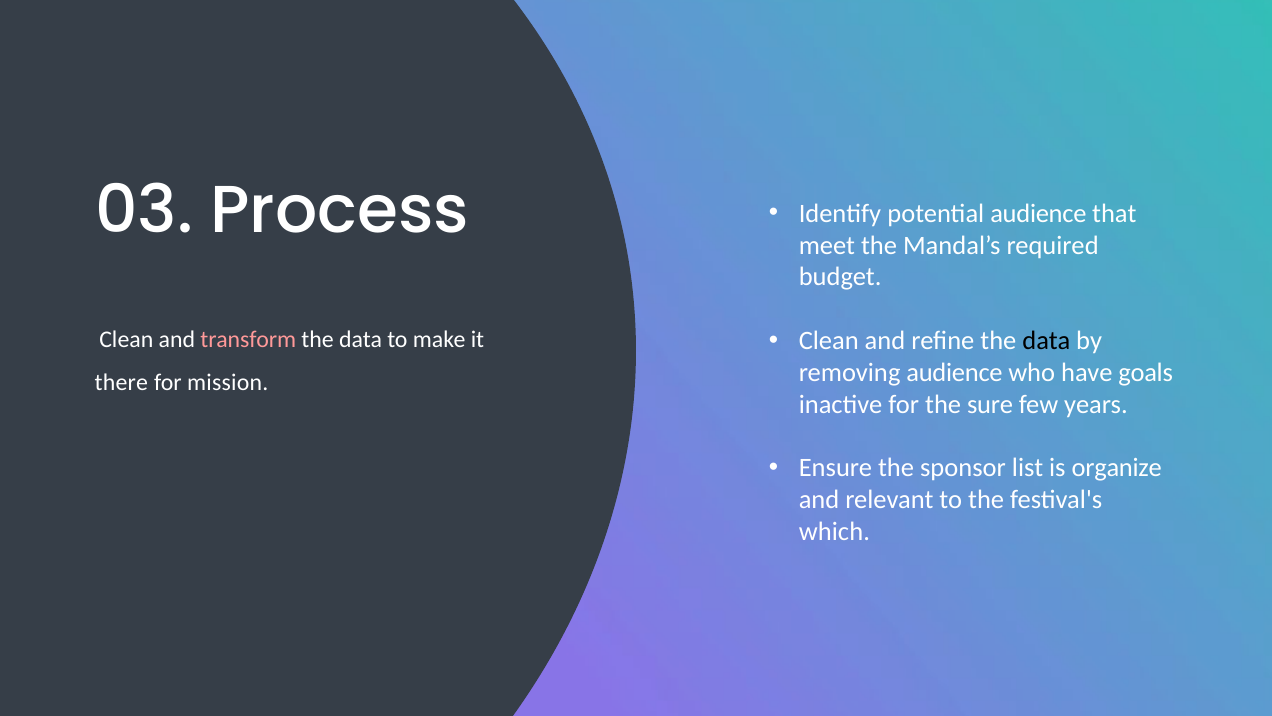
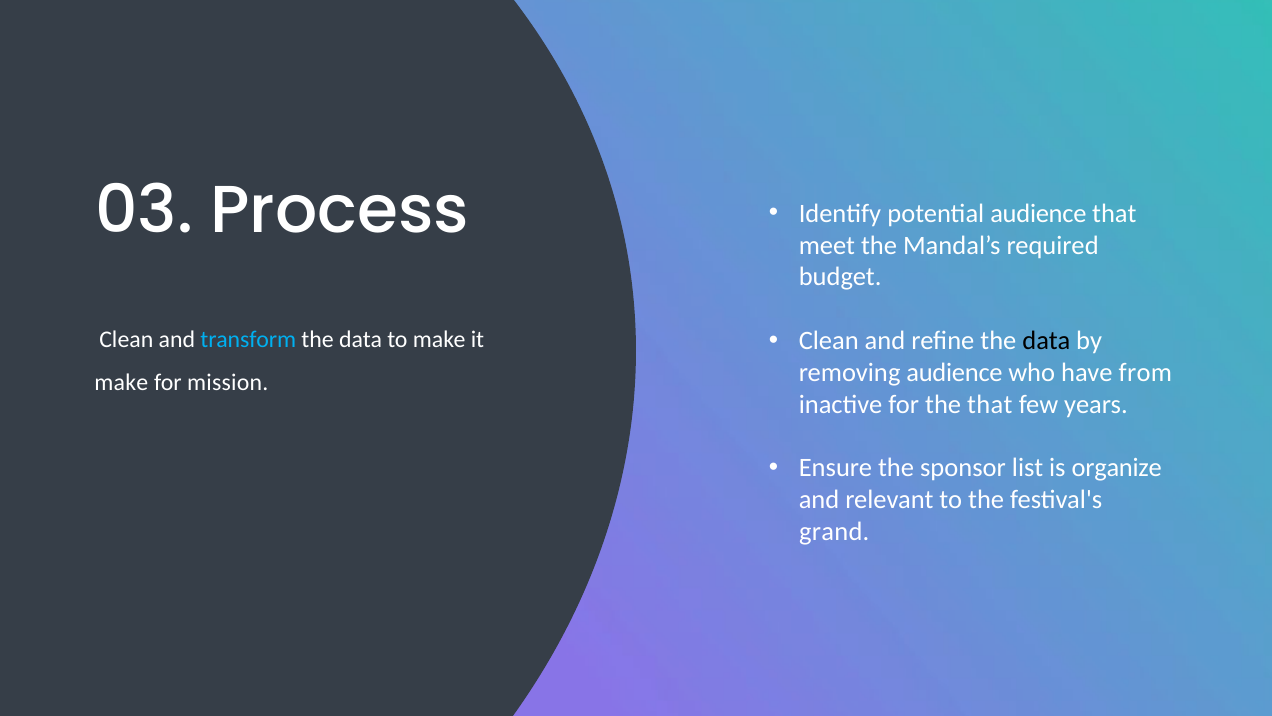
transform colour: pink -> light blue (248, 339)
goals: goals -> from (1145, 372)
there: there -> make (121, 382)
the sure: sure -> that (990, 404)
which: which -> grand (834, 531)
